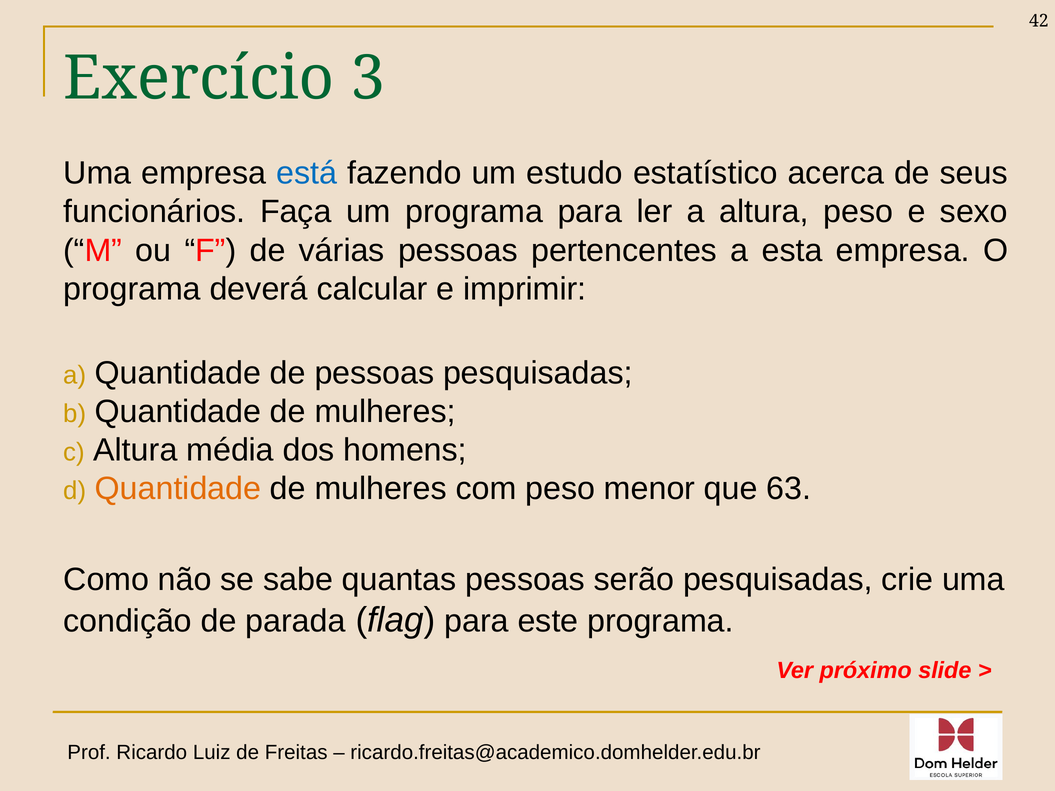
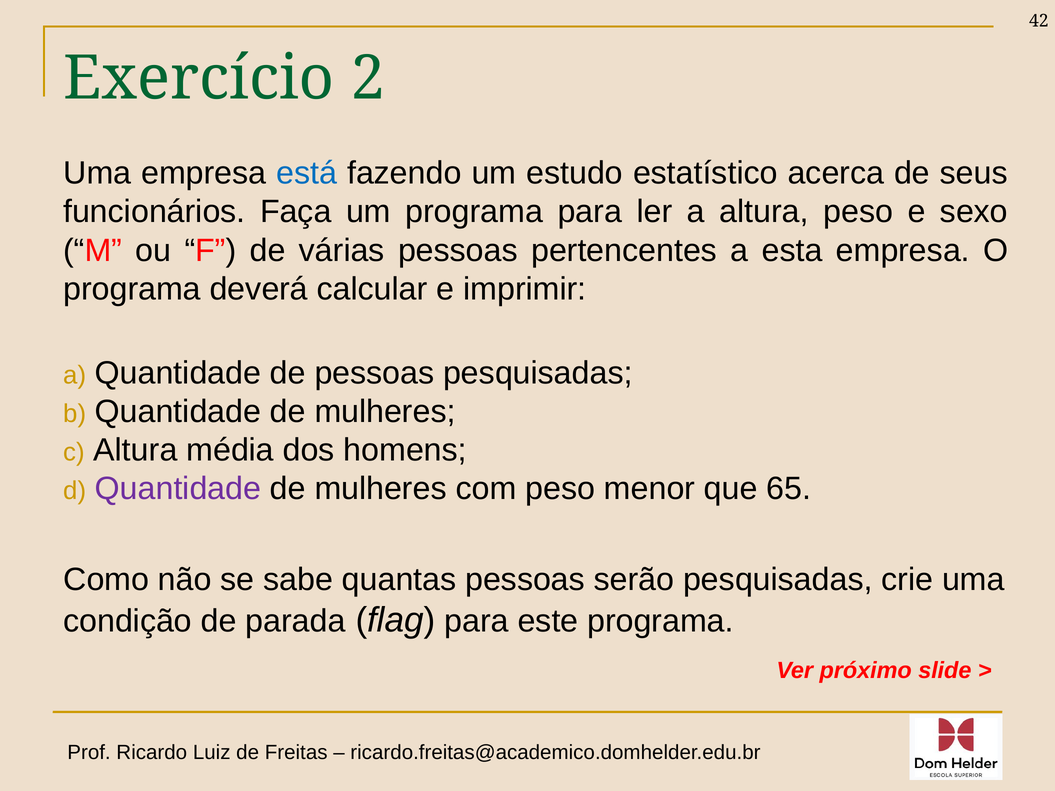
3: 3 -> 2 (368, 79)
Quantidade colour: orange -> purple (178, 489)
63: 63 -> 65 (789, 489)
